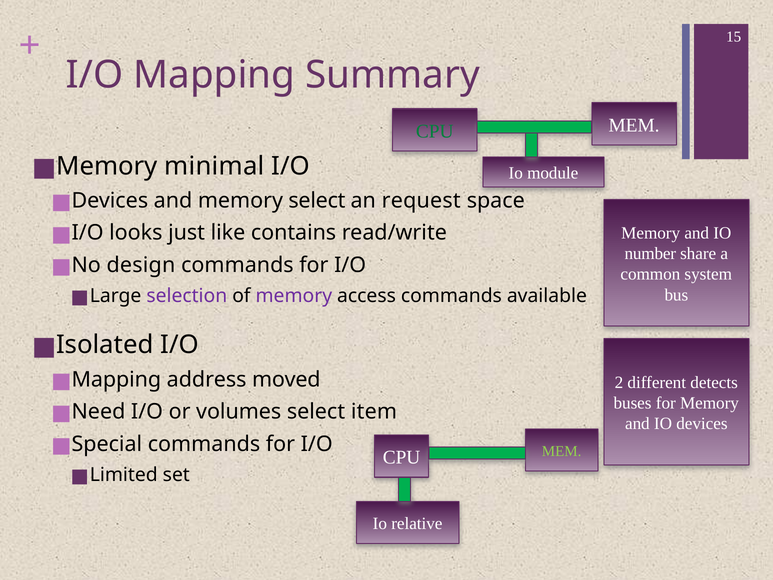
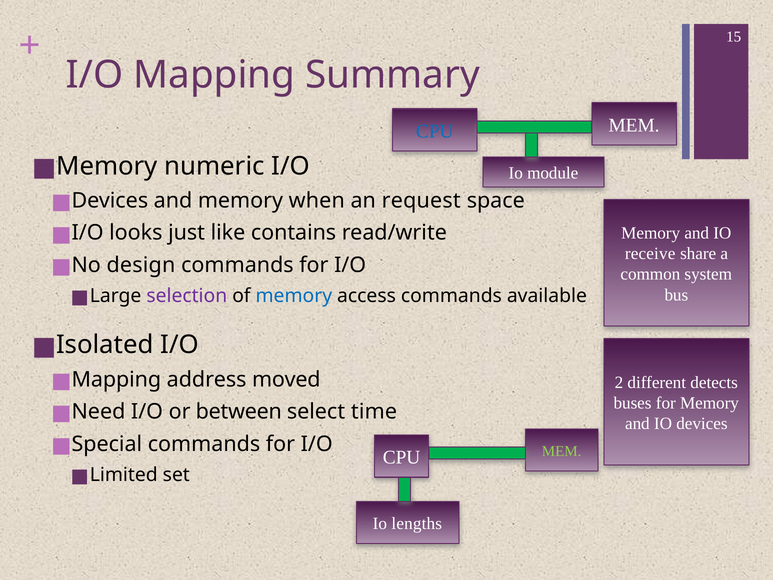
CPU colour: green -> blue (435, 131)
minimal: minimal -> numeric (214, 166)
memory select: select -> when (317, 200)
number: number -> receive (650, 254)
memory colour: purple -> blue (294, 296)
volumes: volumes -> between (239, 412)
item: item -> time (374, 412)
relative: relative -> lengths (417, 524)
